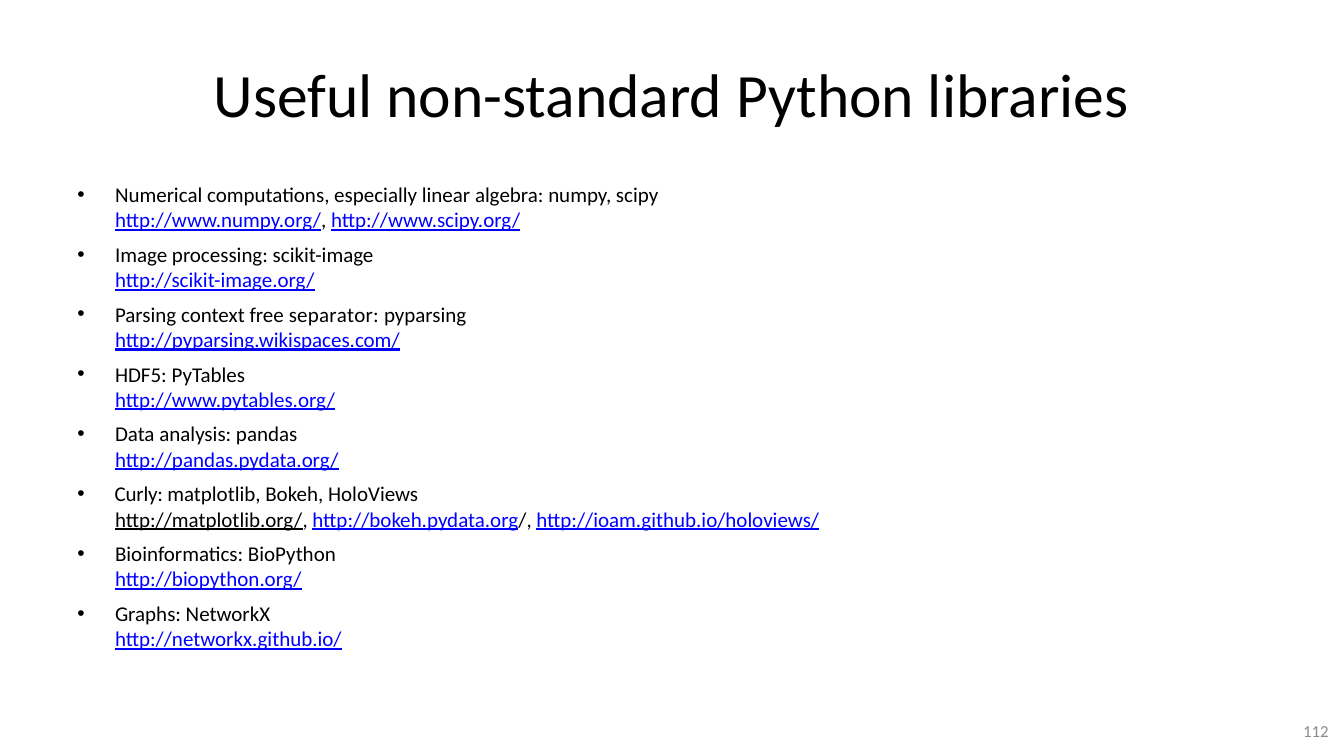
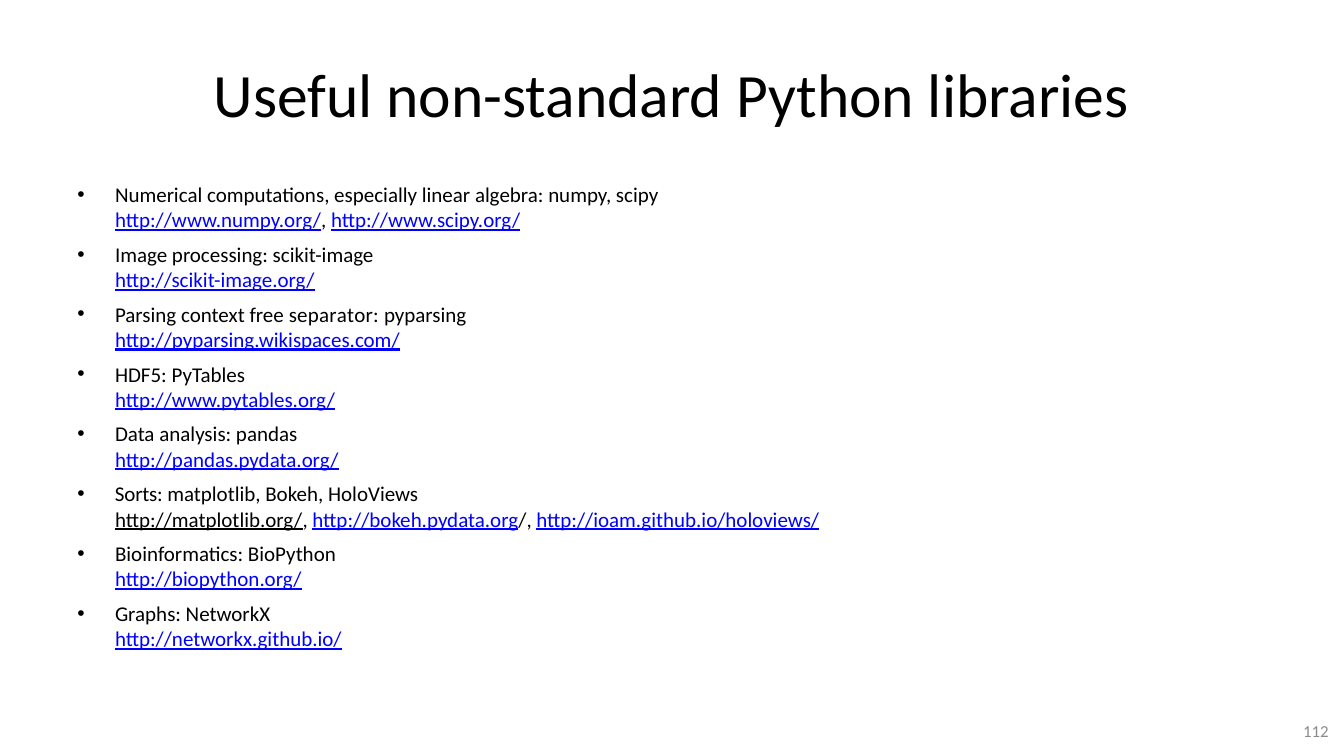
Curly: Curly -> Sorts (139, 495)
